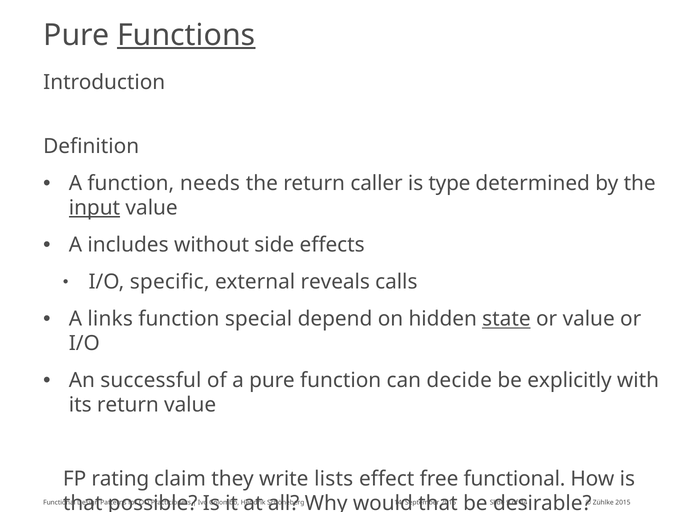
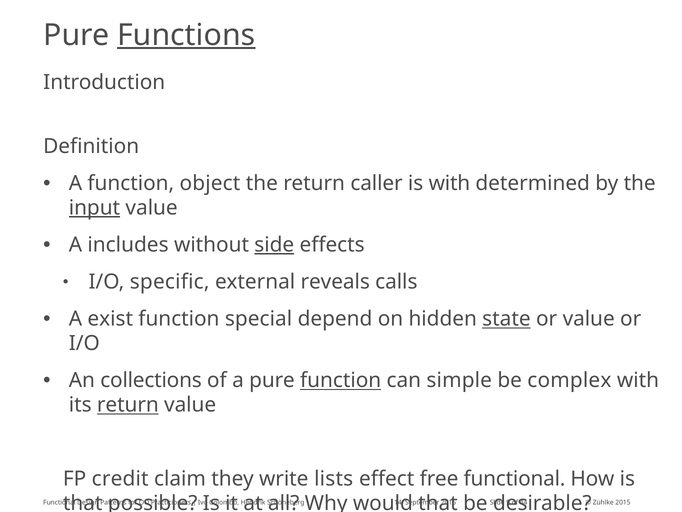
needs: needs -> object (210, 183)
is type: type -> with (449, 183)
side underline: none -> present (274, 245)
links: links -> exist (110, 319)
successful: successful -> collections (151, 380)
function underline: none -> present (341, 380)
decide: decide -> simple (459, 380)
explicitly: explicitly -> complex (569, 380)
return underline: none -> present (128, 405)
rating: rating -> credit (120, 479)
